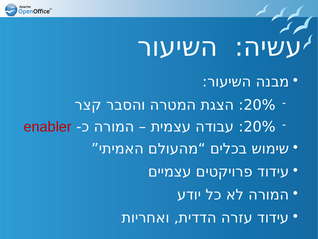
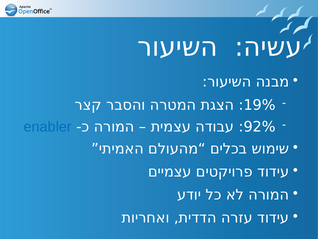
20%: 20% -> 19% (260, 105)
enabler colour: red -> blue (48, 127)
20%: 20% -> 92% (260, 127)
